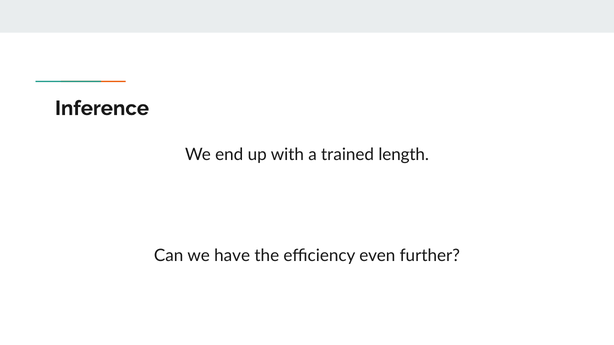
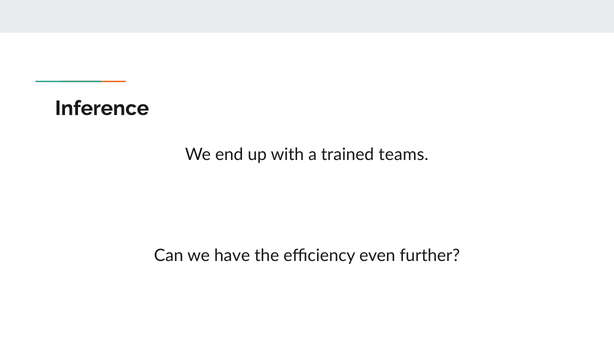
length: length -> teams (404, 155)
